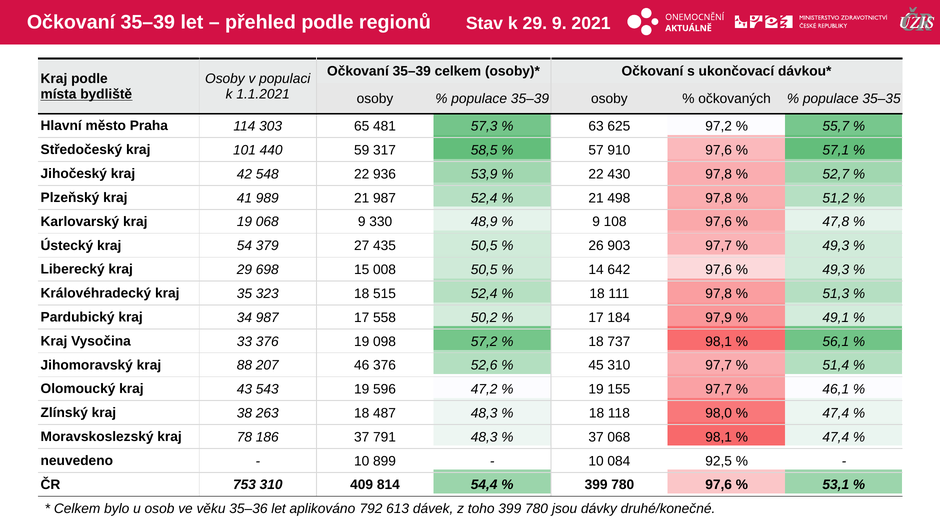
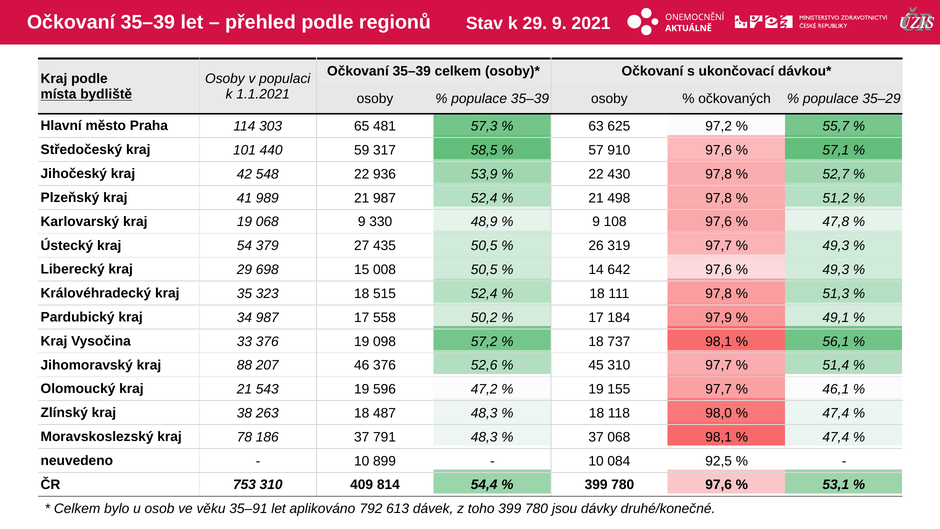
35–35: 35–35 -> 35–29 (882, 99)
903: 903 -> 319 (619, 246)
kraj 43: 43 -> 21 (244, 389)
35–36: 35–36 -> 35–91 (248, 509)
